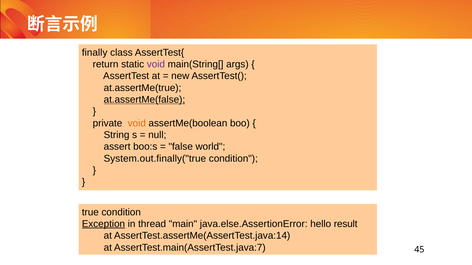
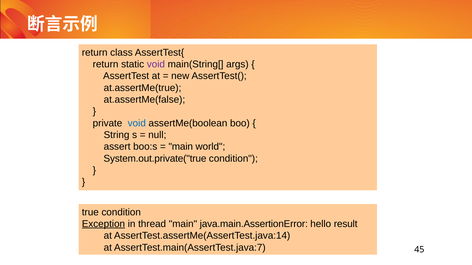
finally: finally -> return (95, 53)
at.assertMe(false underline: present -> none (144, 100)
void colour: orange -> blue (137, 123)
false: false -> main (181, 147)
System.out.finally("true: System.out.finally("true -> System.out.private("true (155, 159)
java.else.AssertionError: java.else.AssertionError -> java.main.AssertionError (254, 224)
